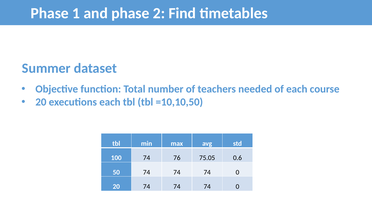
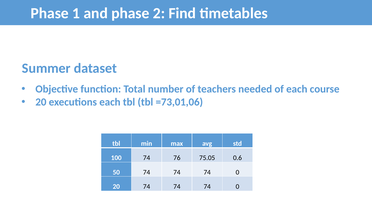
=10,10,50: =10,10,50 -> =73,01,06 (179, 102)
